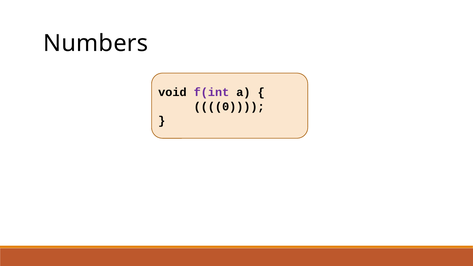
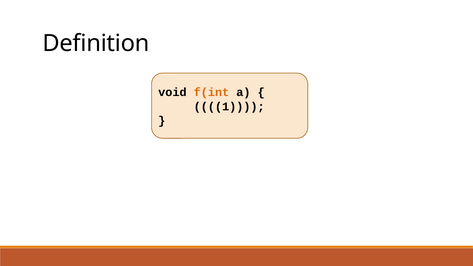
Numbers: Numbers -> Definition (96, 43)
f(int colour: purple -> orange (211, 92)
0: 0 -> 1 (229, 107)
